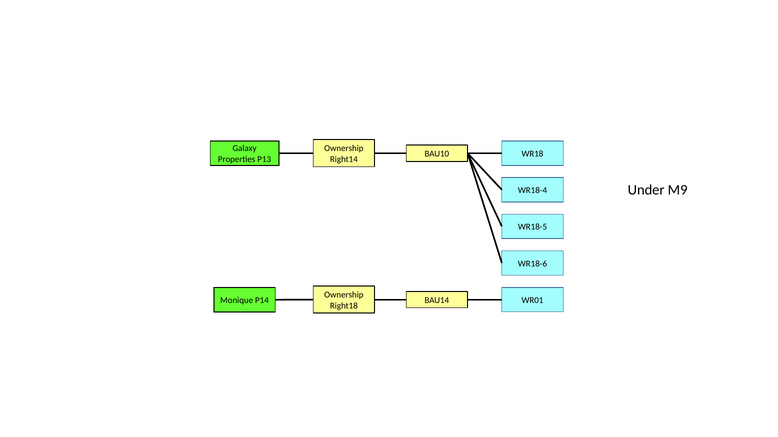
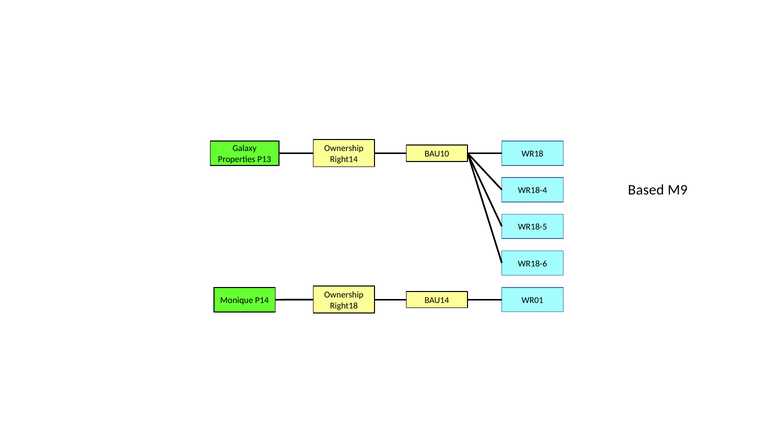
Under: Under -> Based (646, 190)
